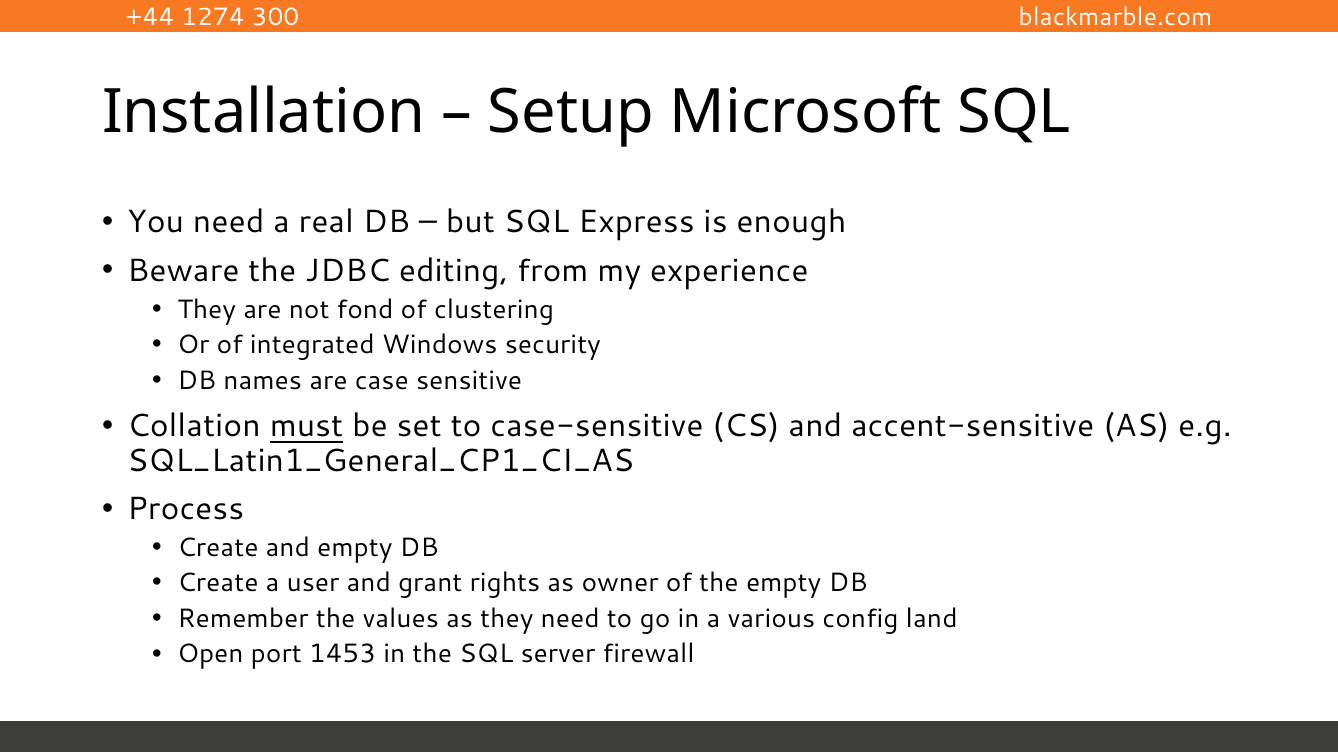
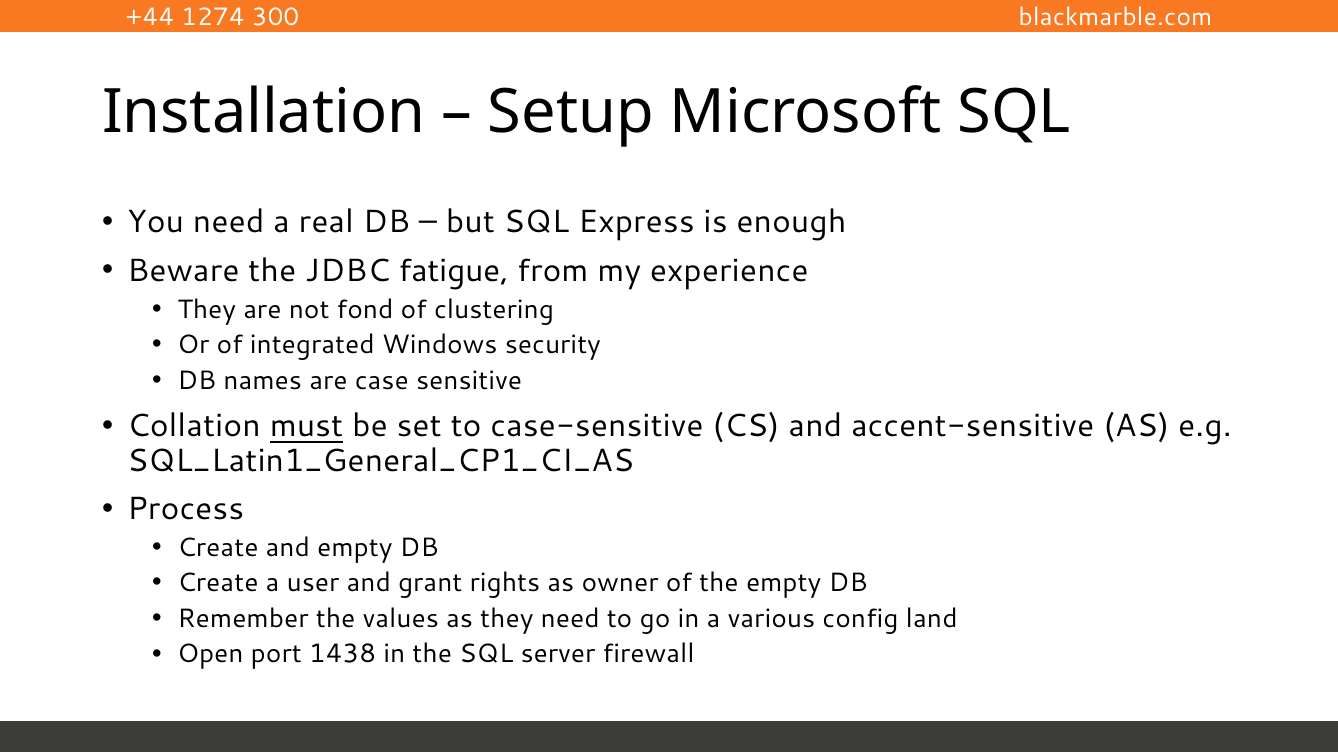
editing: editing -> fatigue (454, 271)
1453: 1453 -> 1438 (343, 655)
